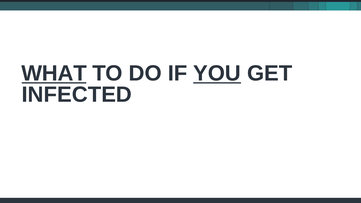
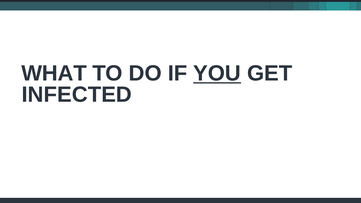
WHAT underline: present -> none (54, 73)
